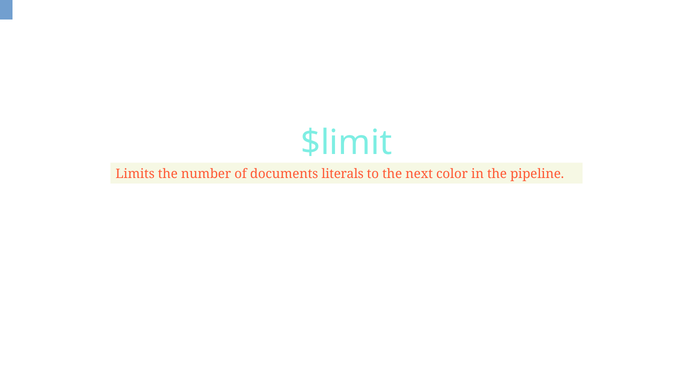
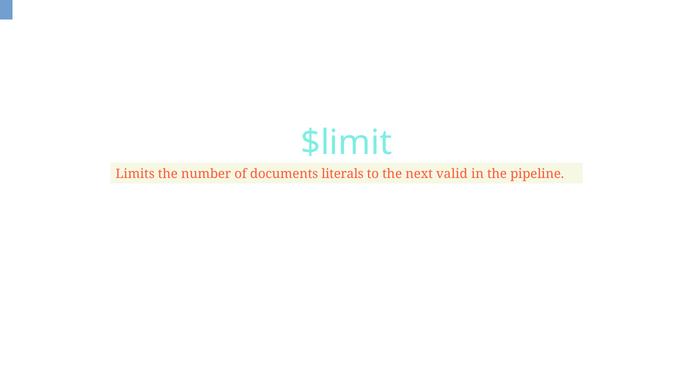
color: color -> valid (452, 174)
